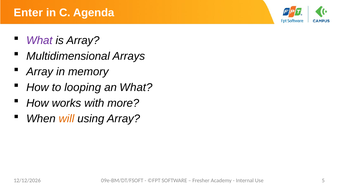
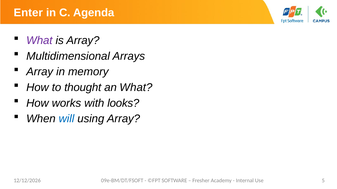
looping: looping -> thought (83, 88)
more: more -> looks (123, 103)
will colour: orange -> blue (67, 119)
